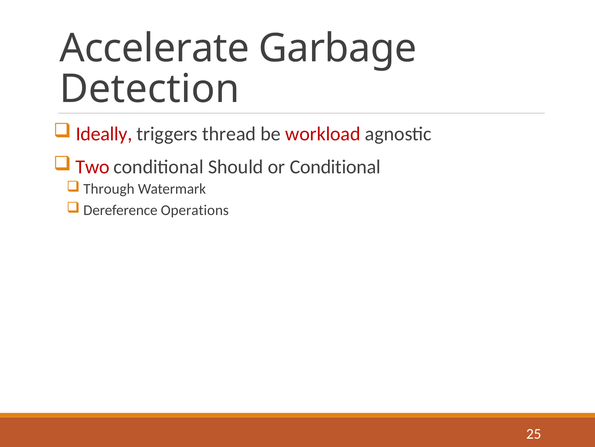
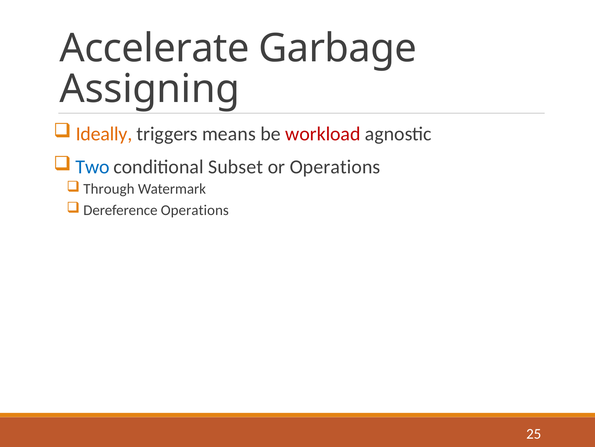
Detection: Detection -> Assigning (150, 89)
Ideally colour: red -> orange (104, 134)
thread: thread -> means (229, 134)
Two colour: red -> blue (93, 167)
Should: Should -> Subset (236, 167)
or Conditional: Conditional -> Operations (335, 167)
